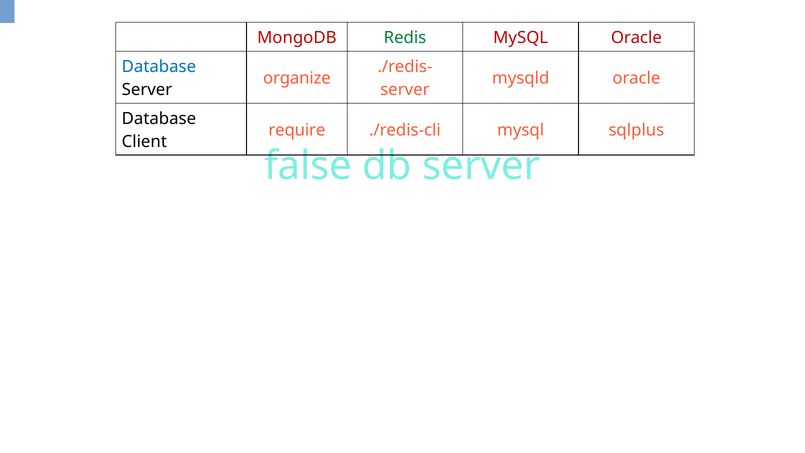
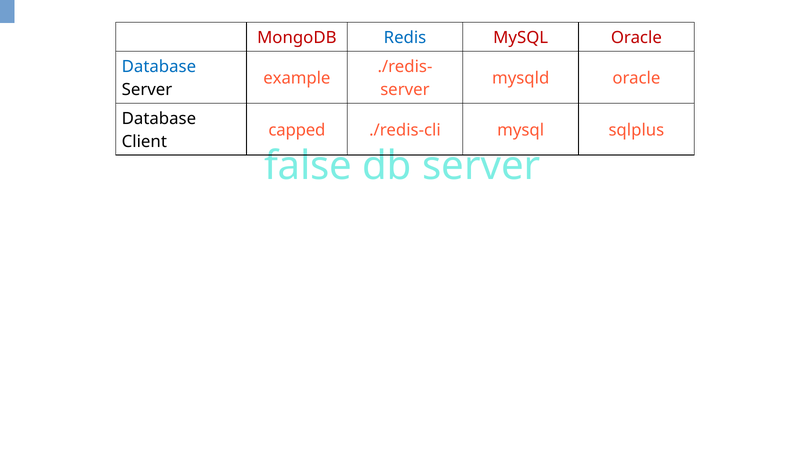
Redis colour: green -> blue (405, 38)
organize: organize -> example (297, 78)
require: require -> capped (297, 130)
